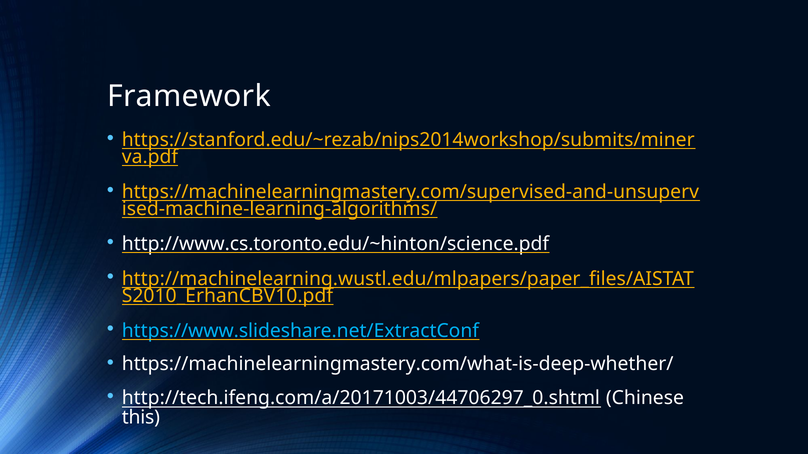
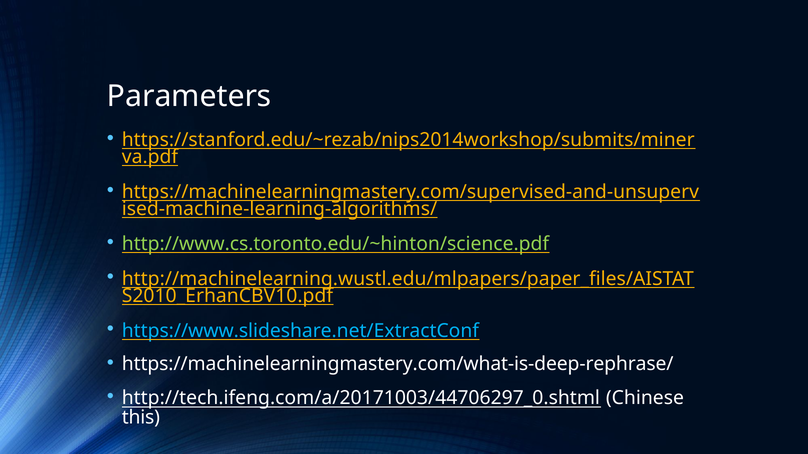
Framework: Framework -> Parameters (189, 97)
http://www.cs.toronto.edu/~hinton/science.pdf colour: white -> light green (335, 244)
https://machinelearningmastery.com/what-is-deep-whether/: https://machinelearningmastery.com/what-is-deep-whether/ -> https://machinelearningmastery.com/what-is-deep-rephrase/ (398, 364)
